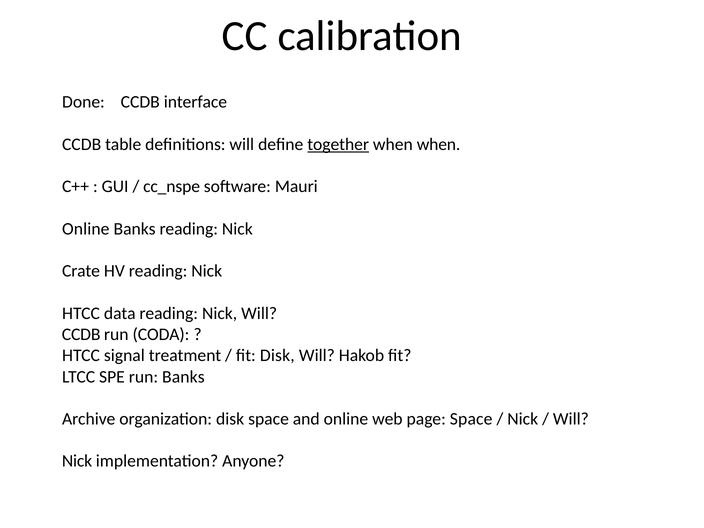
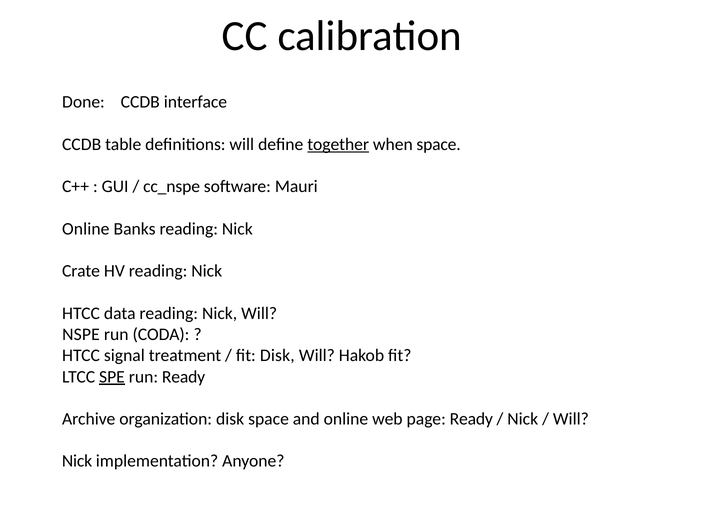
when when: when -> space (439, 144)
CCDB: CCDB -> NSPE (81, 334)
SPE underline: none -> present (112, 377)
run Banks: Banks -> Ready (184, 377)
page Space: Space -> Ready (471, 419)
